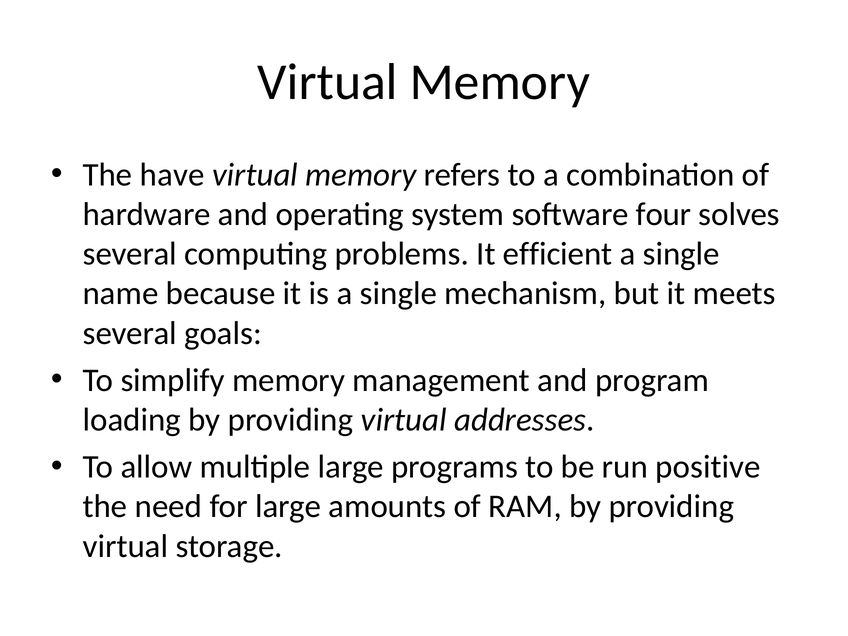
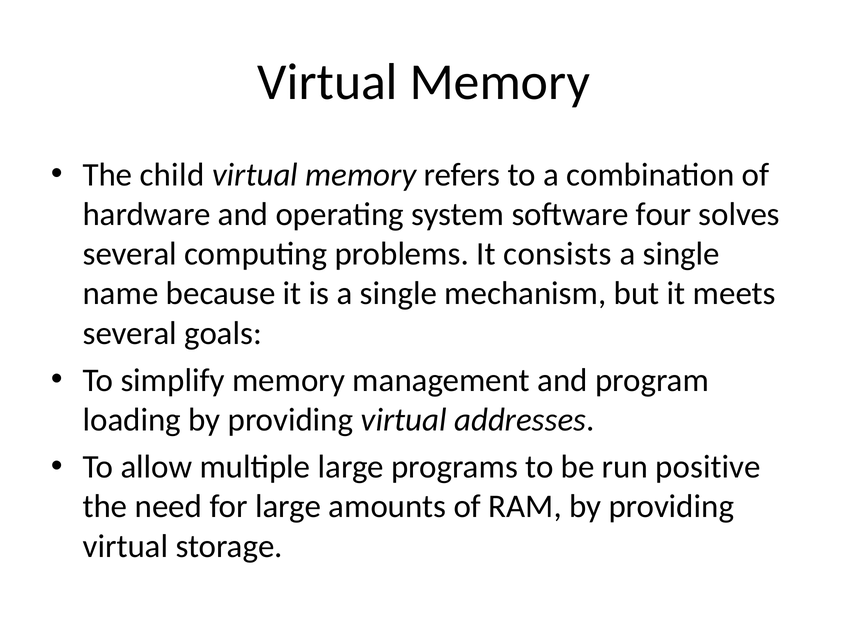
have: have -> child (172, 175)
efficient: efficient -> consists (557, 254)
